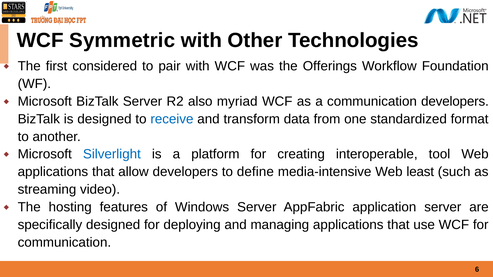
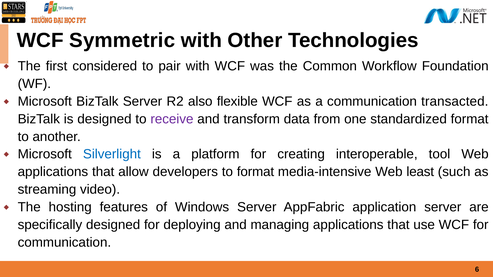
Offerings: Offerings -> Common (330, 66)
myriad: myriad -> flexible (237, 101)
communication developers: developers -> transacted (455, 101)
receive colour: blue -> purple (172, 119)
to define: define -> format (256, 172)
